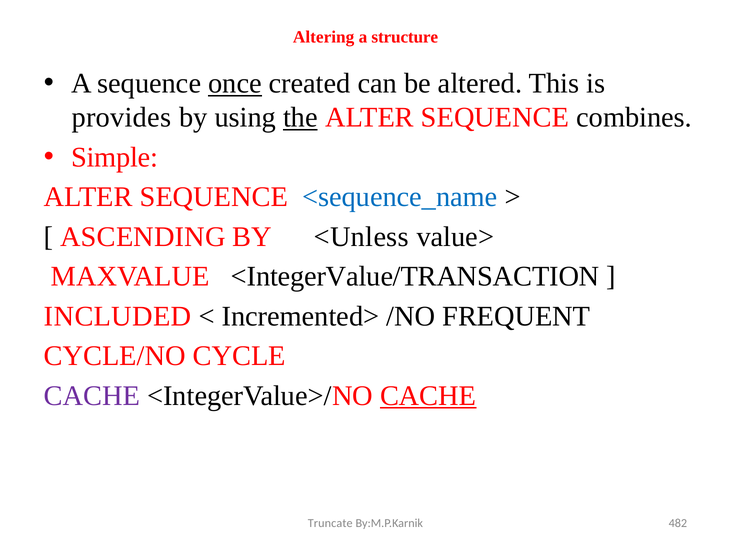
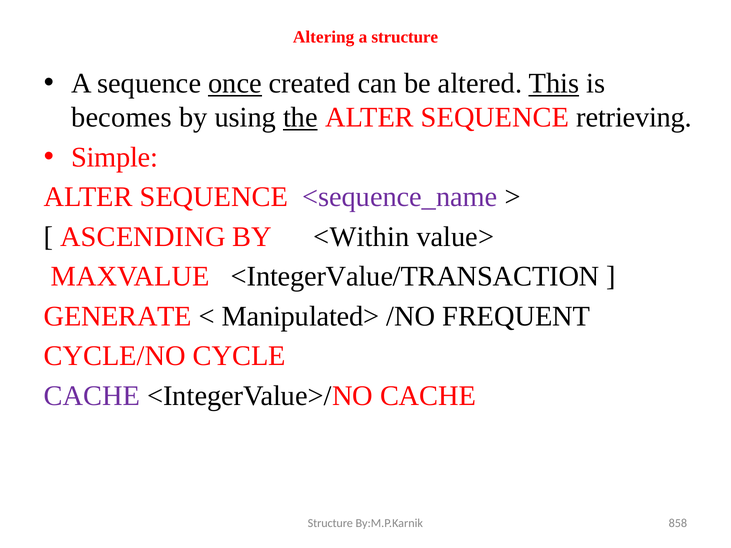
This underline: none -> present (554, 84)
provides: provides -> becomes (122, 118)
combines: combines -> retrieving (634, 118)
<sequence_name colour: blue -> purple (400, 197)
<Unless: <Unless -> <Within (361, 237)
INCLUDED: INCLUDED -> GENERATE (118, 316)
Incremented>: Incremented> -> Manipulated> (300, 316)
CACHE underline: present -> none (428, 396)
Truncate: Truncate -> Structure (330, 523)
482: 482 -> 858 (678, 523)
